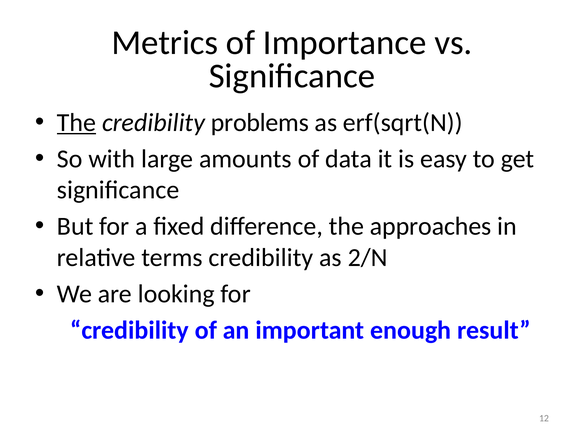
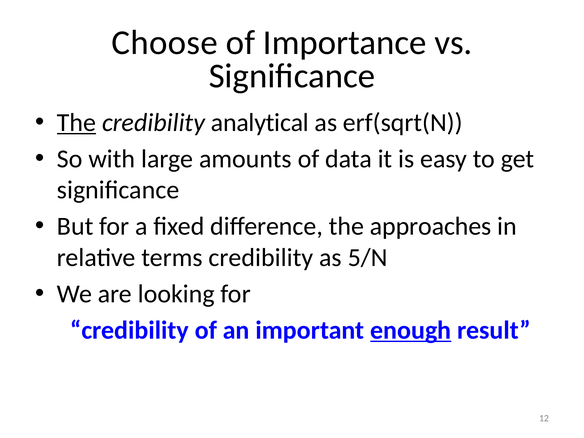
Metrics: Metrics -> Choose (165, 43)
problems: problems -> analytical (260, 123)
2/N: 2/N -> 5/N (368, 258)
enough underline: none -> present (411, 330)
